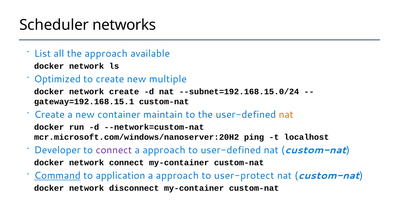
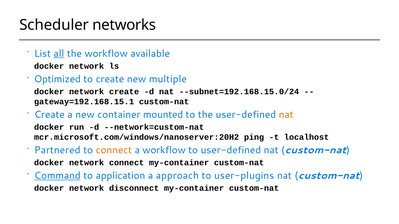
all underline: none -> present (59, 54)
the approach: approach -> workflow (106, 54)
maintain: maintain -> mounted (163, 115)
Developer: Developer -> Partnered (57, 150)
connect colour: purple -> orange (114, 150)
approach: approach -> workflow (164, 150)
user-protect: user-protect -> user-plugins (244, 176)
